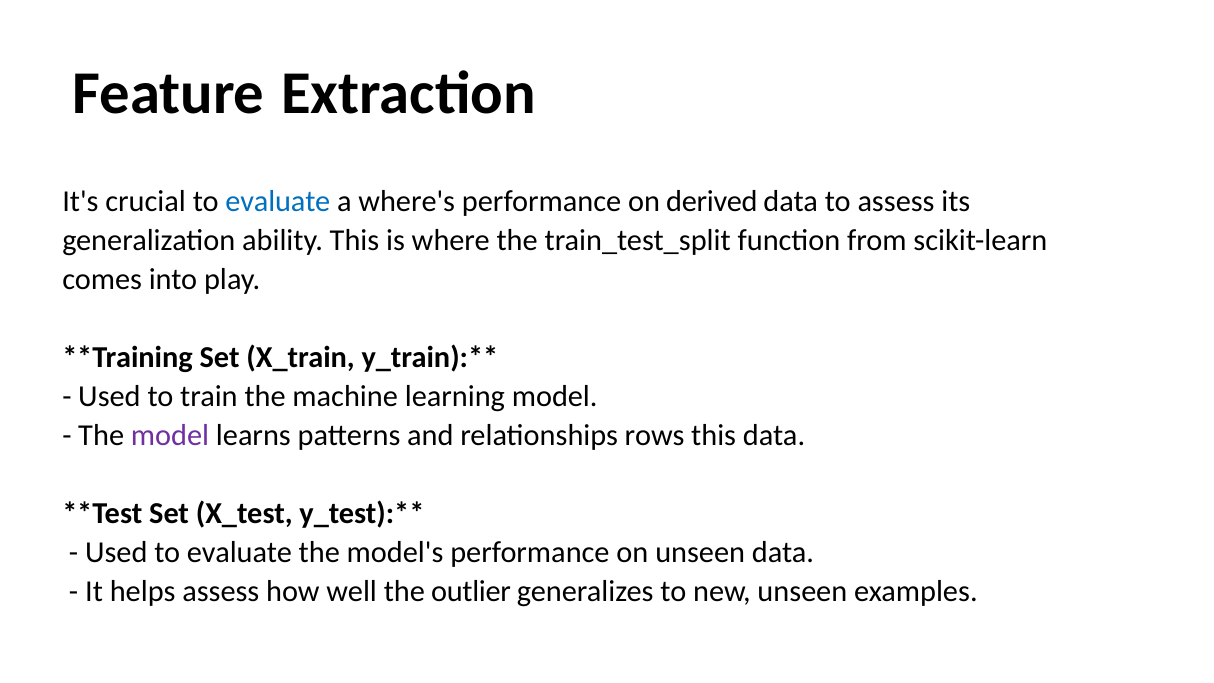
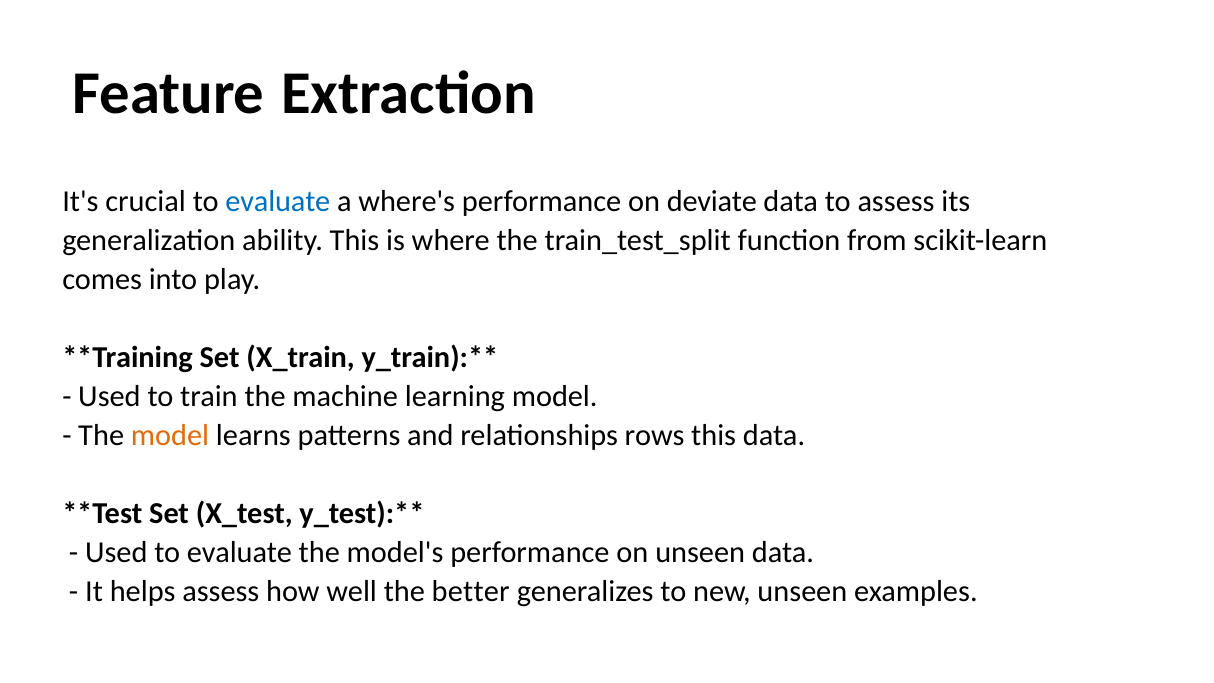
derived: derived -> deviate (712, 202)
model colour: purple -> orange (170, 436)
outlier: outlier -> better (471, 591)
